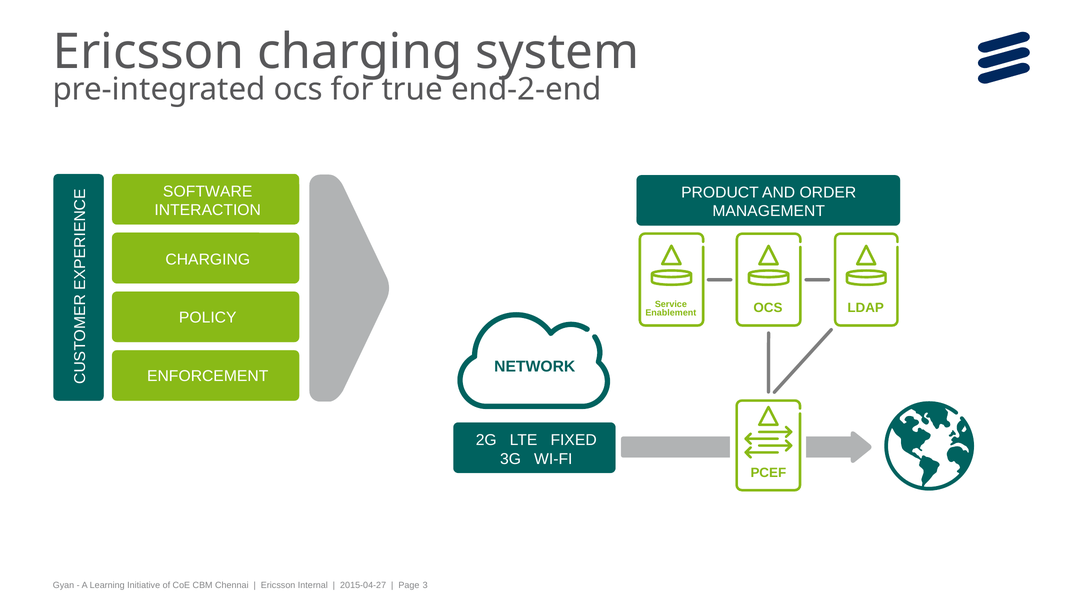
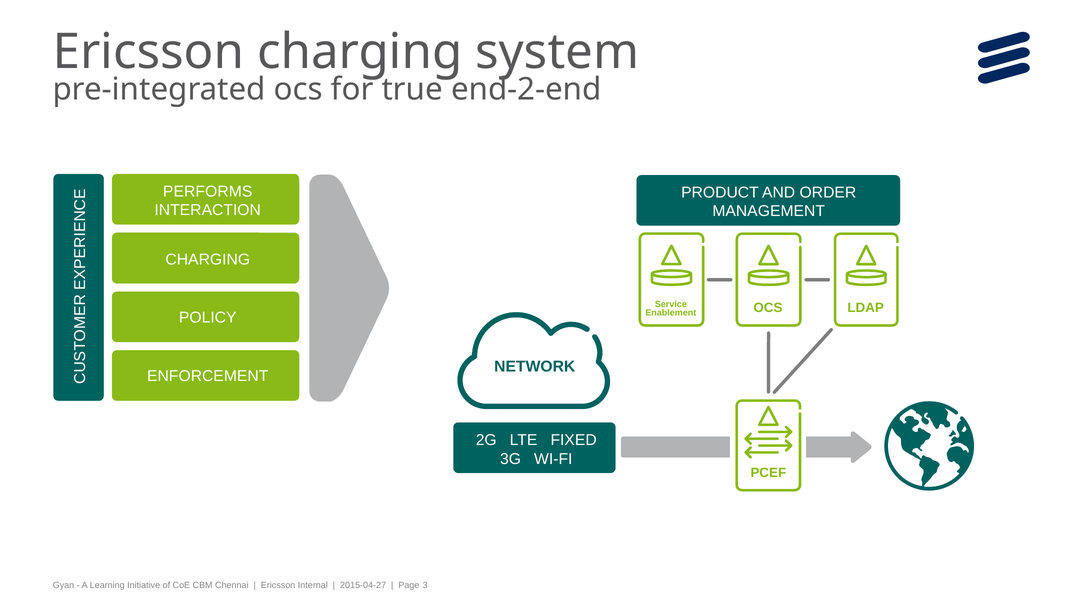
SOFTWARE: SOFTWARE -> PERFORMS (208, 191)
